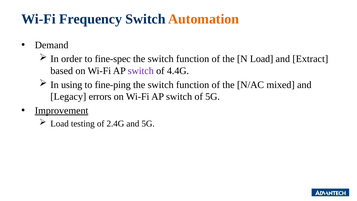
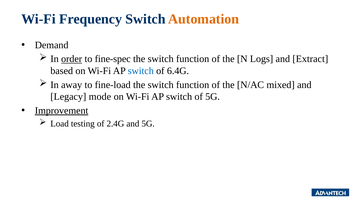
order underline: none -> present (72, 59)
N Load: Load -> Logs (262, 59)
switch colour: purple -> blue (141, 71)
4.4G: 4.4G -> 6.4G (178, 71)
using: using -> away (72, 85)
fine-ping: fine-ping -> fine-load (113, 85)
errors: errors -> mode (100, 97)
